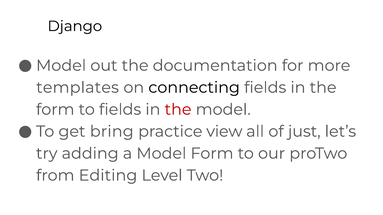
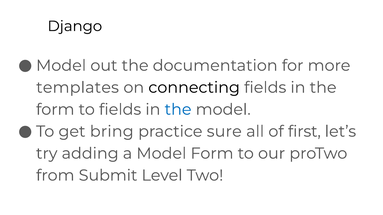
the colour: red -> blue (178, 110)
view: view -> sure (224, 132)
just: just -> first (304, 132)
Editing: Editing -> Submit (108, 176)
